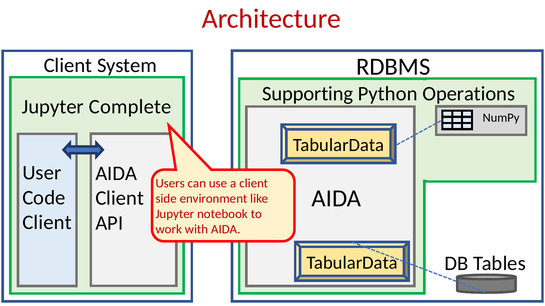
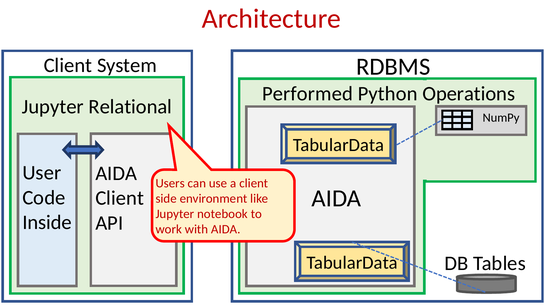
Supporting: Supporting -> Performed (307, 94)
Complete: Complete -> Relational (130, 107)
Client: Client -> Inside (47, 223)
